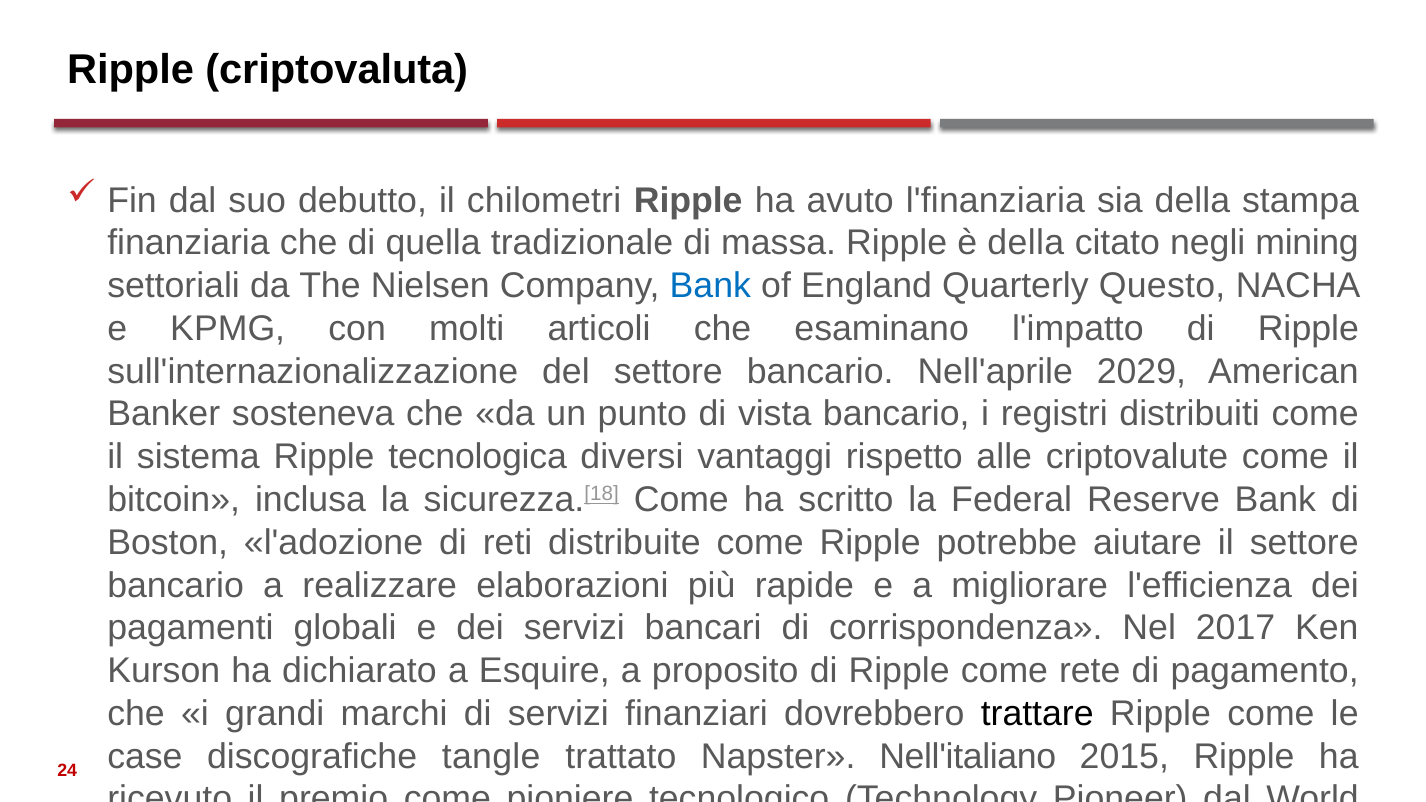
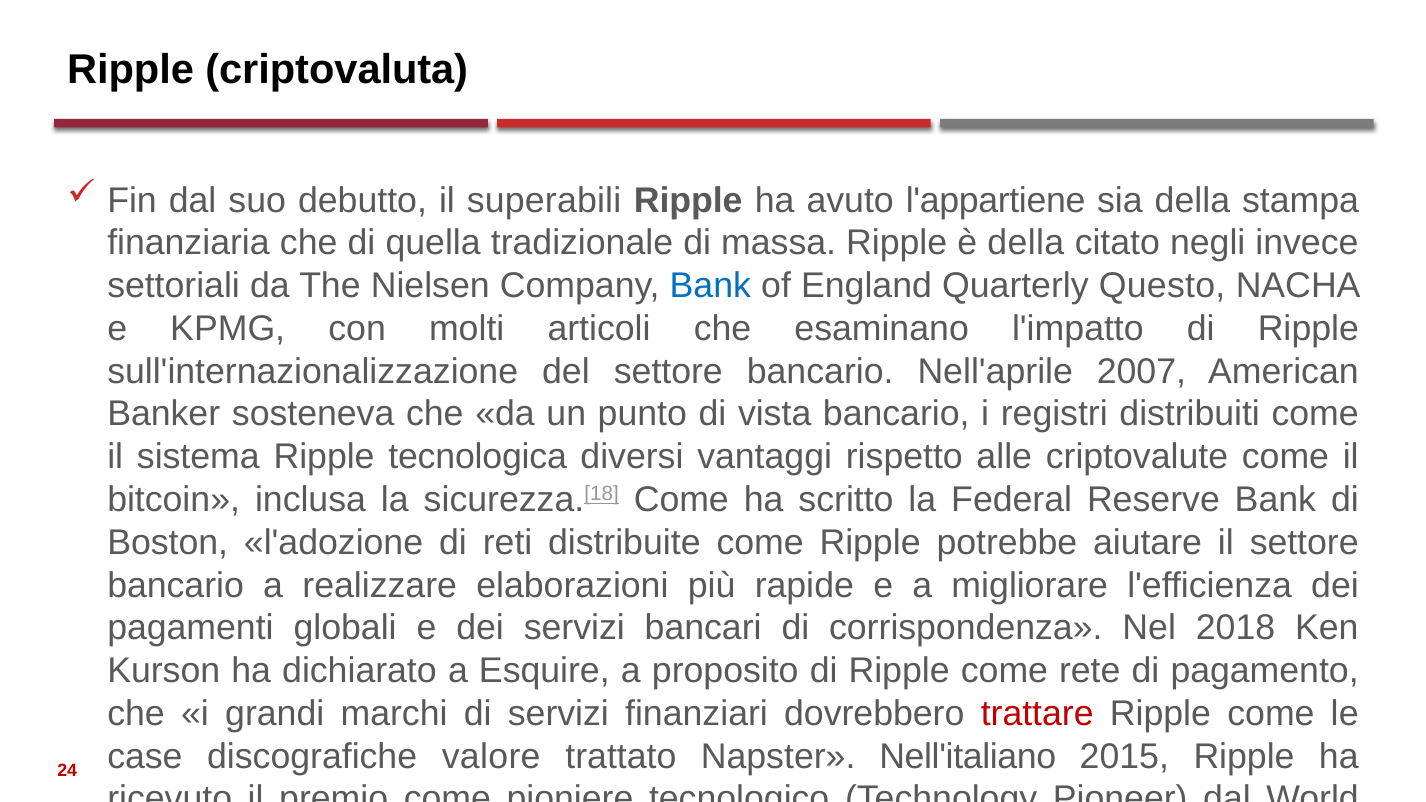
chilometri: chilometri -> superabili (544, 200)
l'finanziaria: l'finanziaria -> l'appartiene (996, 200)
mining: mining -> invece (1307, 243)
2029: 2029 -> 2007 (1141, 371)
2017: 2017 -> 2018 (1236, 628)
trattare colour: black -> red (1037, 714)
tangle: tangle -> valore (491, 756)
